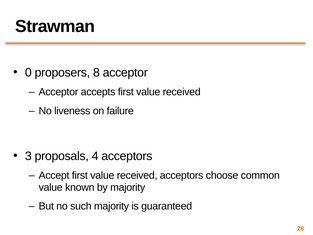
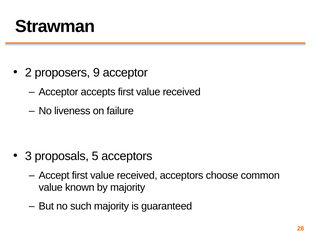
0: 0 -> 2 (28, 72)
8: 8 -> 9 (96, 72)
4: 4 -> 5 (95, 156)
